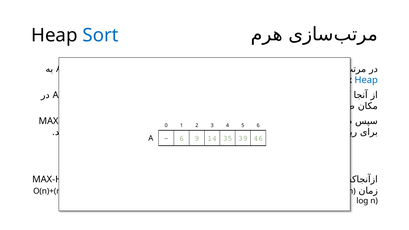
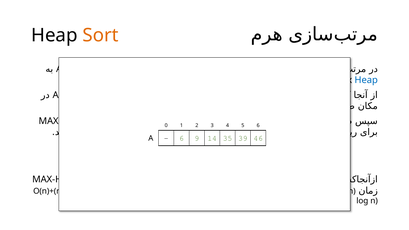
Sort colour: blue -> orange (101, 35)
